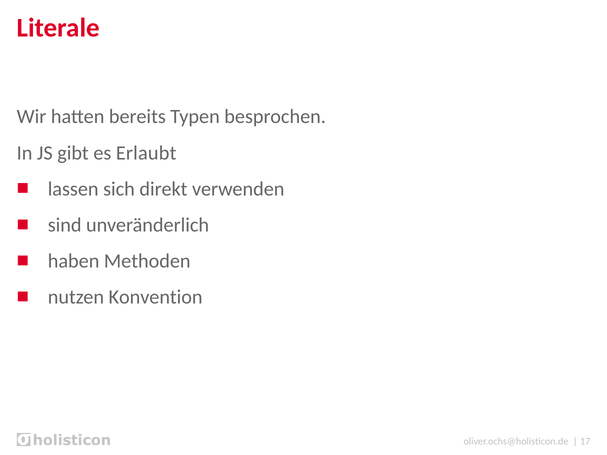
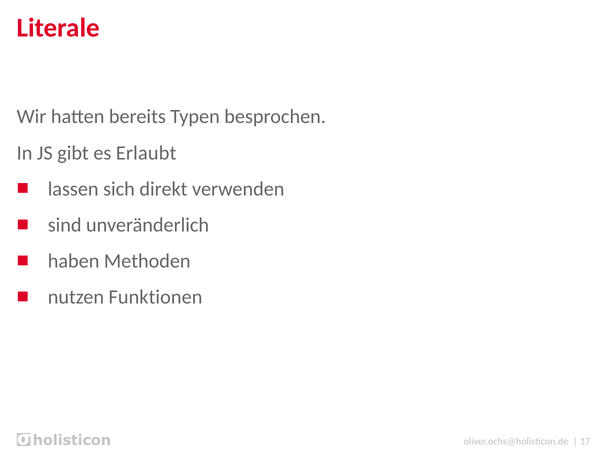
Konvention: Konvention -> Funktionen (156, 297)
